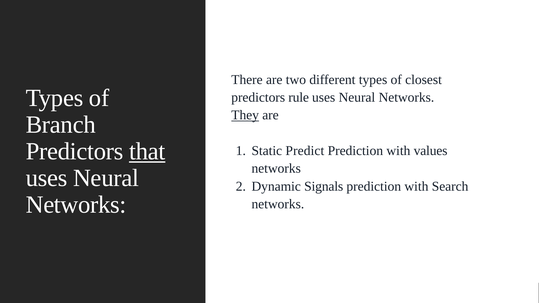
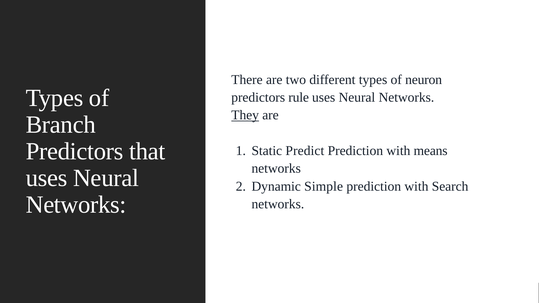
closest: closest -> neuron (424, 80)
that underline: present -> none (147, 151)
values: values -> means (431, 151)
Signals: Signals -> Simple (324, 186)
